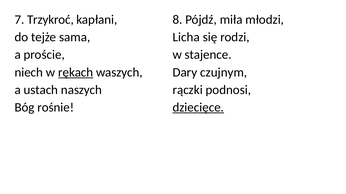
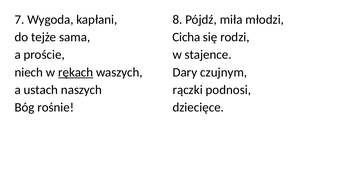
Trzykroć: Trzykroć -> Wygoda (50, 20)
Licha: Licha -> Cicha (186, 37)
dziecięce underline: present -> none (198, 108)
